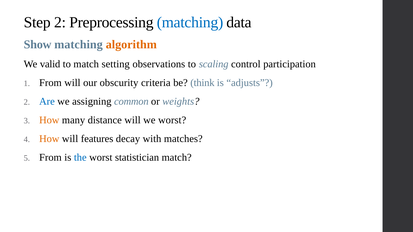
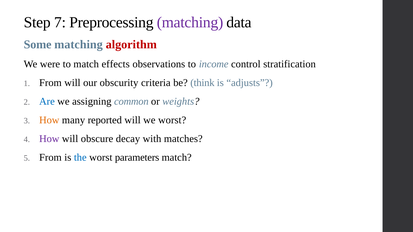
Step 2: 2 -> 7 (60, 23)
matching colour: blue -> purple (190, 23)
Show: Show -> Some (38, 45)
algorithm colour: orange -> red (131, 45)
valid: valid -> were (50, 64)
setting: setting -> effects (116, 64)
scaling: scaling -> income (214, 64)
participation: participation -> stratification (290, 64)
distance: distance -> reported (105, 120)
How colour: orange -> purple (49, 139)
features: features -> obscure (97, 139)
statistician: statistician -> parameters (137, 158)
